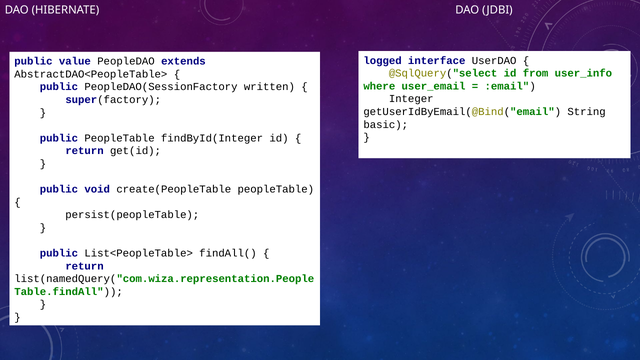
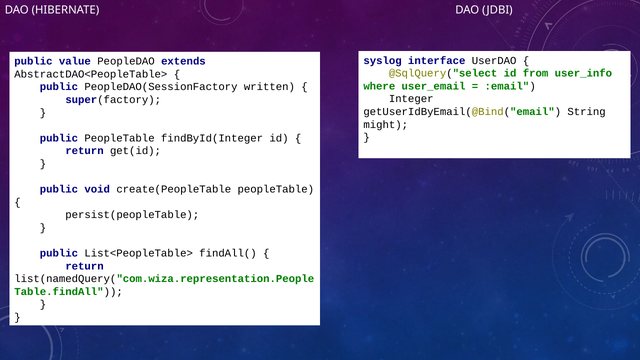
logged: logged -> syslog (383, 61)
basic: basic -> might (386, 125)
